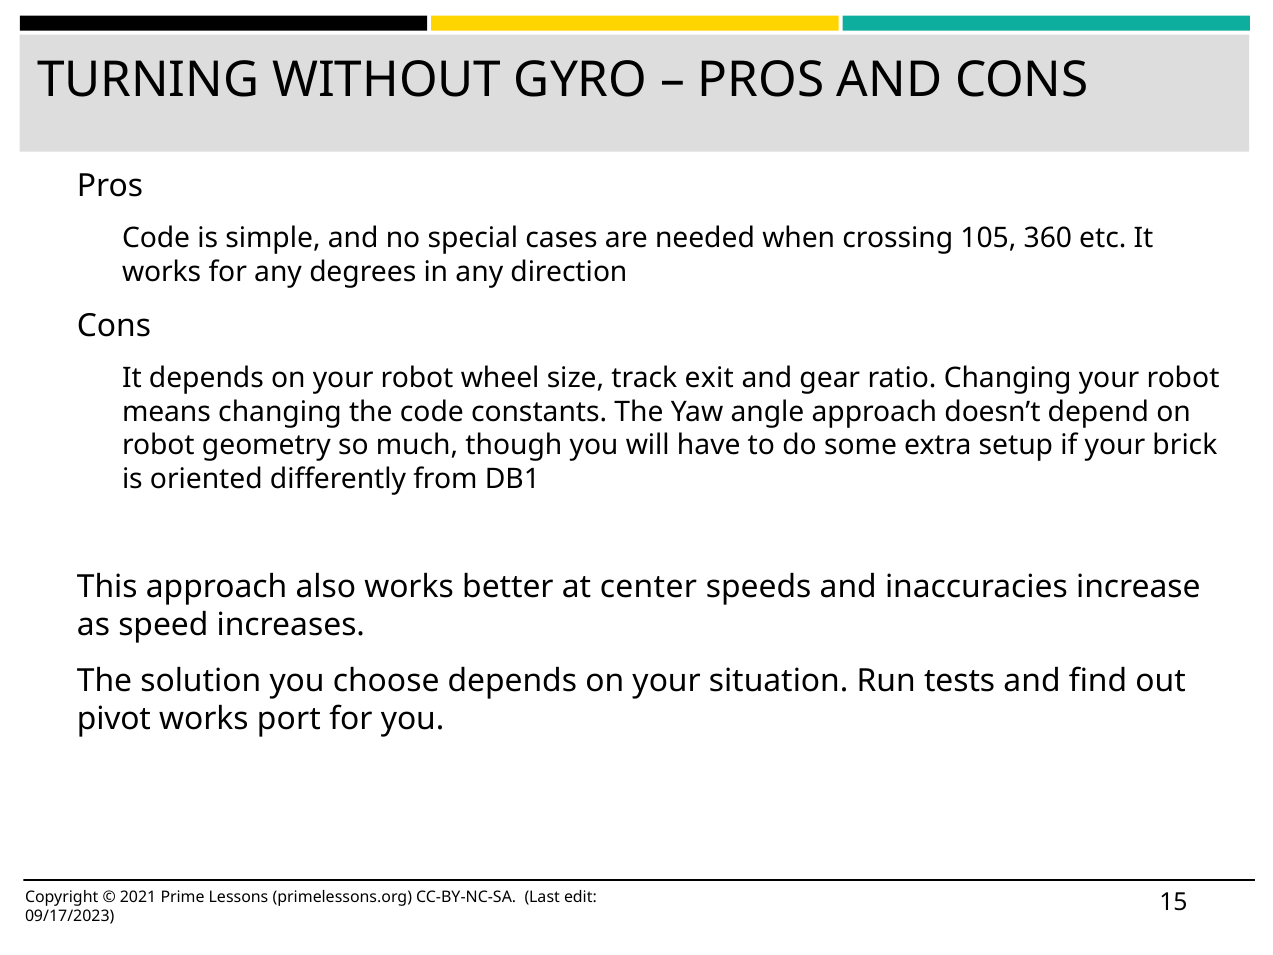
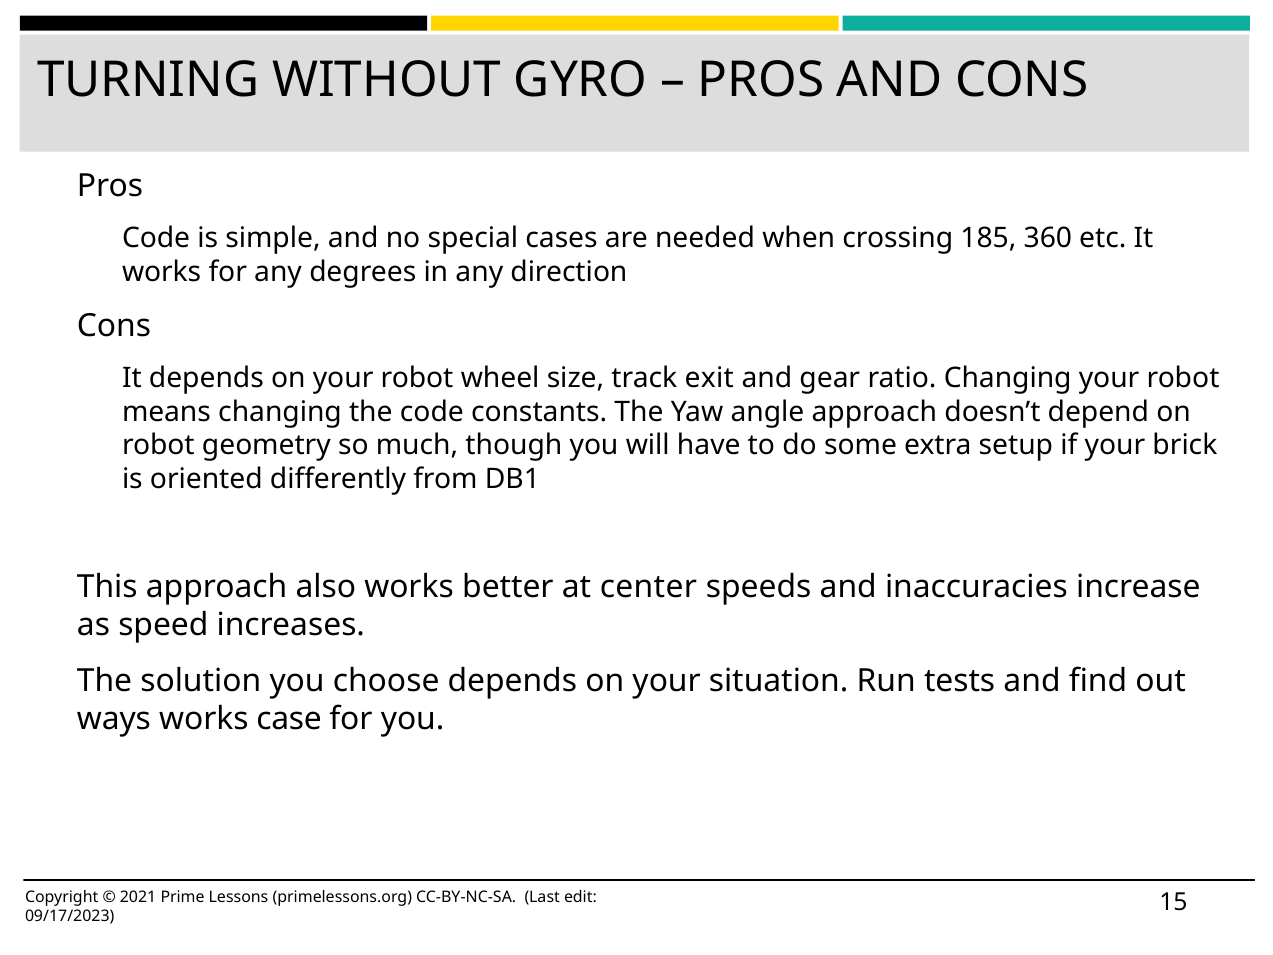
105: 105 -> 185 (988, 238)
pivot: pivot -> ways (114, 719)
port: port -> case (289, 719)
